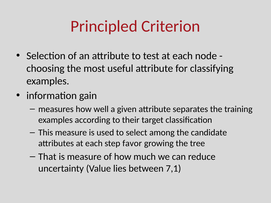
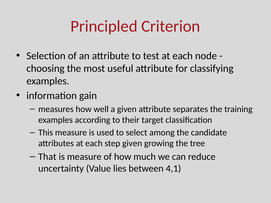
step favor: favor -> given (132, 144)
7,1: 7,1 -> 4,1 (173, 169)
